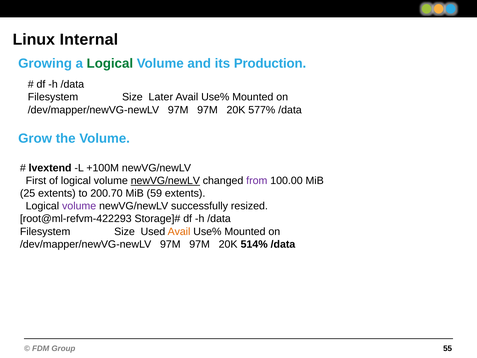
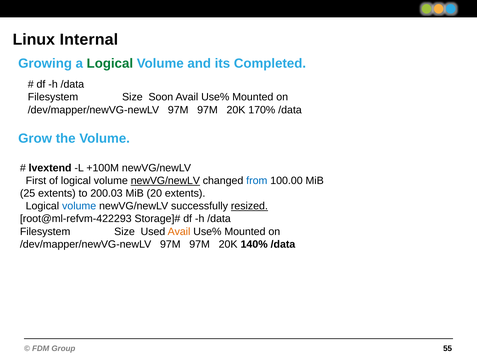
Production: Production -> Completed (270, 63)
Later: Later -> Soon (161, 97)
577%: 577% -> 170% (262, 110)
from colour: purple -> blue (257, 181)
200.70: 200.70 -> 200.03 (106, 193)
59: 59 -> 20 (154, 193)
volume colour: purple -> blue (79, 206)
resized underline: none -> present (249, 206)
514%: 514% -> 140% (254, 244)
